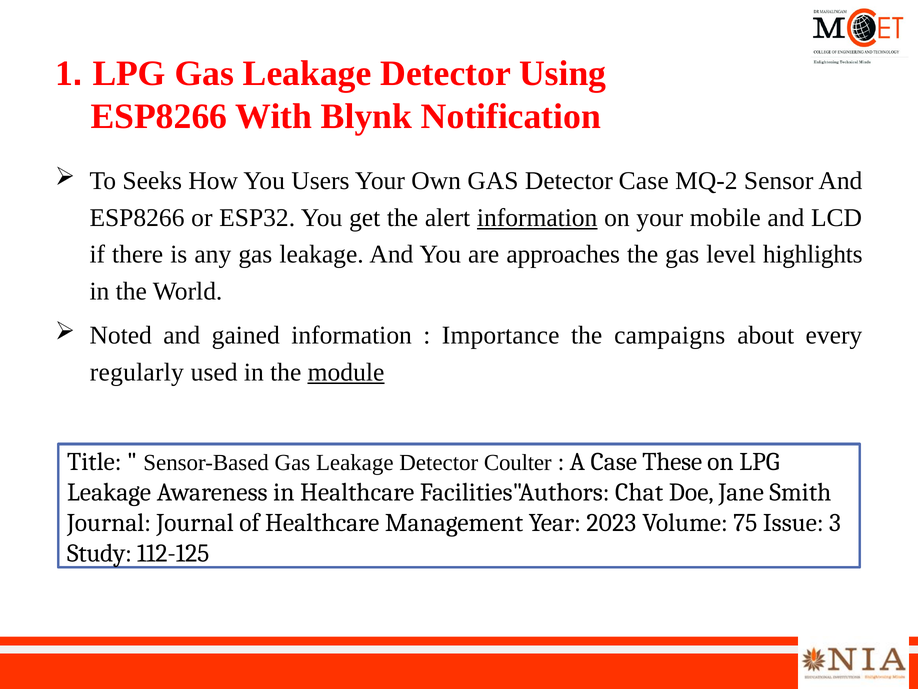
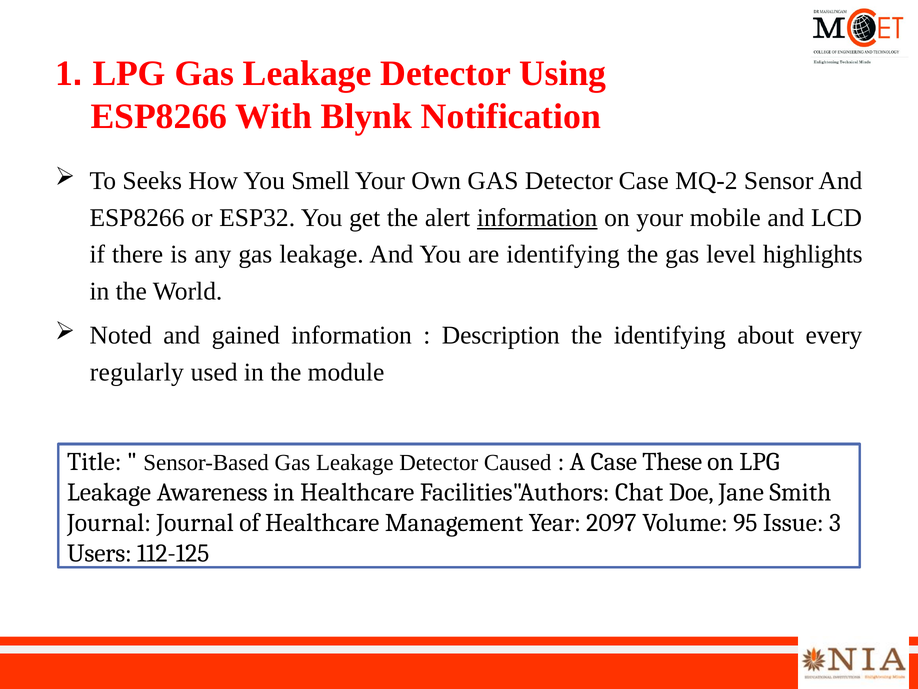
Users: Users -> Smell (321, 181)
are approaches: approaches -> identifying (563, 254)
Importance: Importance -> Description (501, 335)
the campaigns: campaigns -> identifying (670, 335)
module underline: present -> none (346, 372)
Coulter: Coulter -> Caused (518, 462)
2023: 2023 -> 2097 (611, 522)
75: 75 -> 95 (745, 522)
Study: Study -> Users (99, 553)
